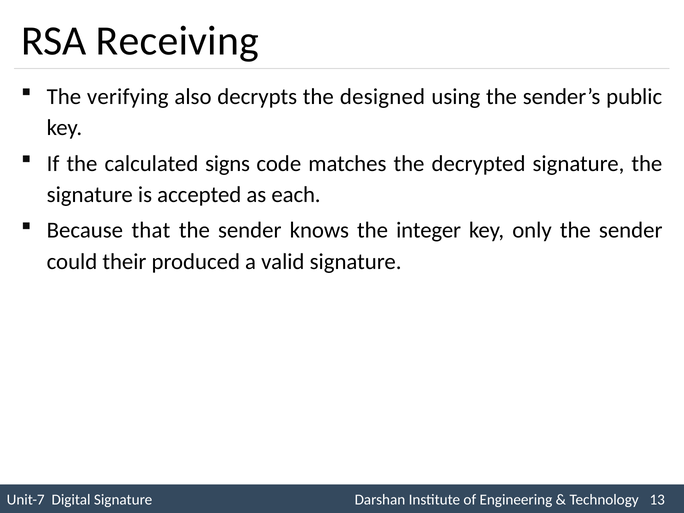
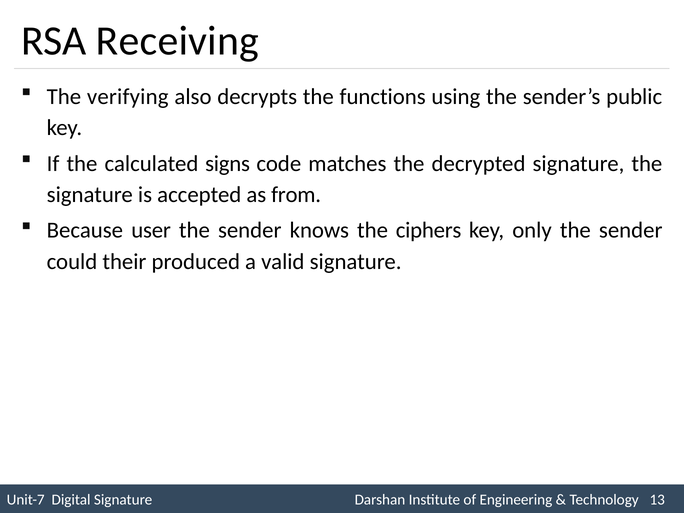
designed: designed -> functions (383, 97)
each: each -> from (296, 195)
that: that -> user (151, 230)
integer: integer -> ciphers (429, 230)
